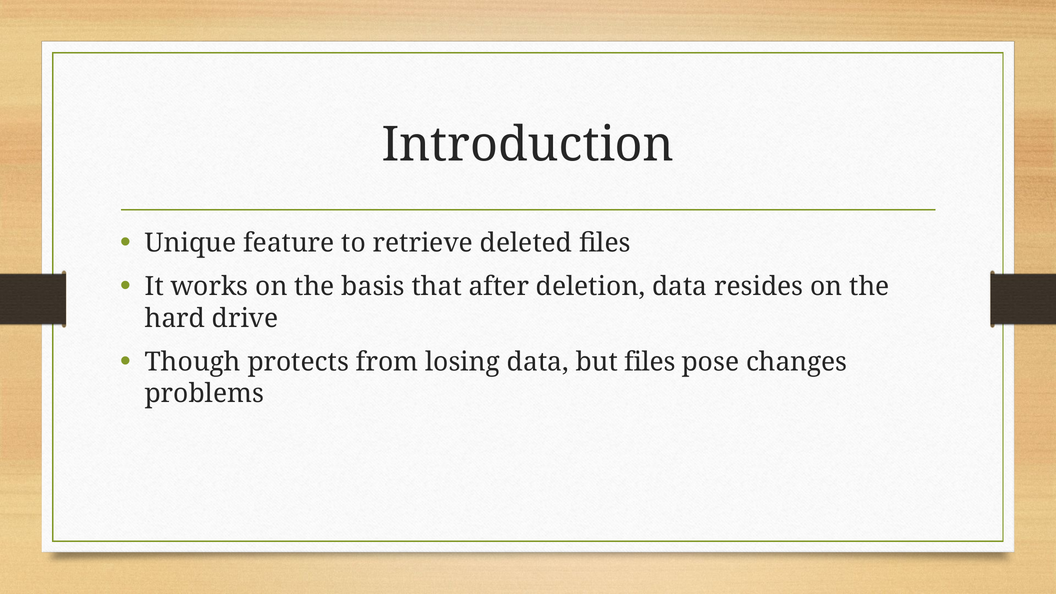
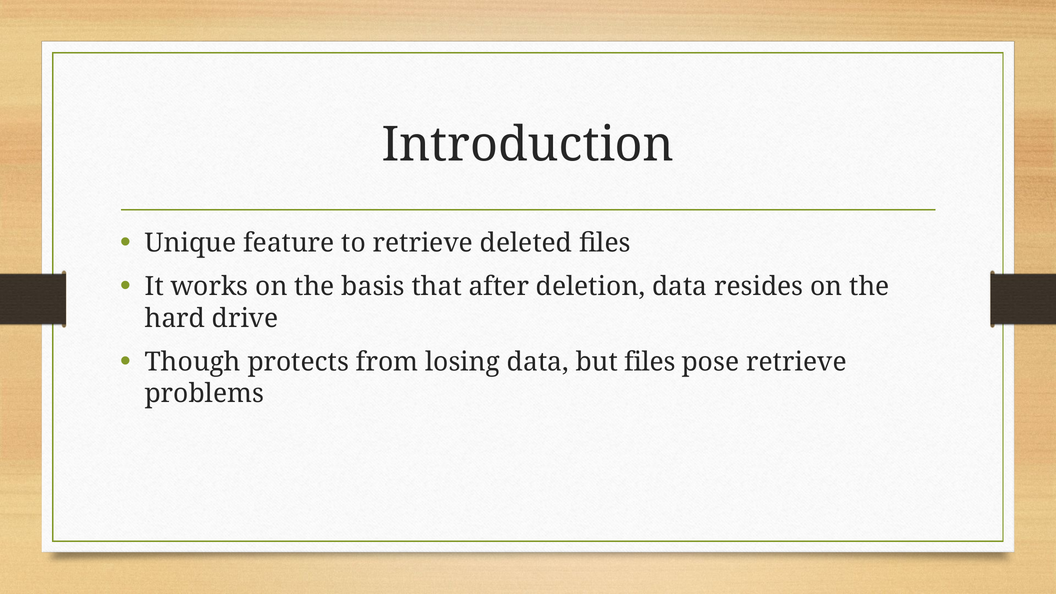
pose changes: changes -> retrieve (797, 362)
